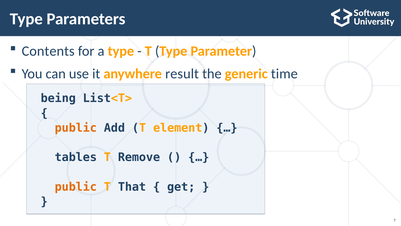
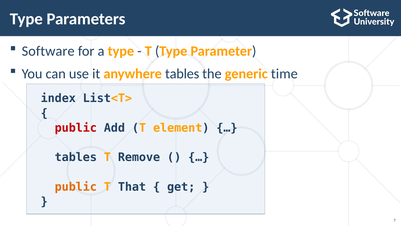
Contents: Contents -> Software (48, 51)
anywhere result: result -> tables (182, 74)
being: being -> index (58, 98)
public colour: orange -> red (76, 128)
